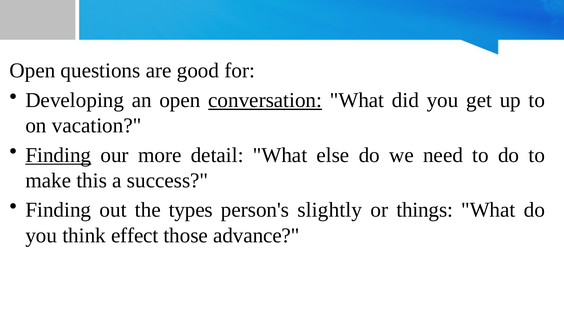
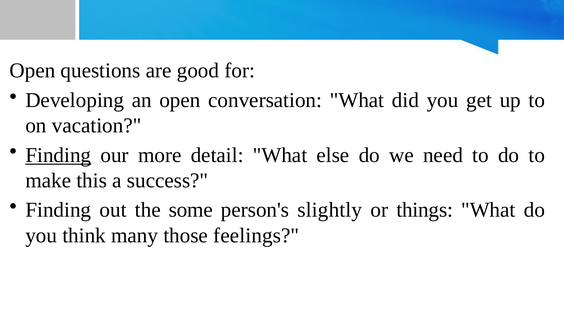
conversation underline: present -> none (265, 100)
types: types -> some (191, 210)
effect: effect -> many (135, 236)
advance: advance -> feelings (256, 236)
